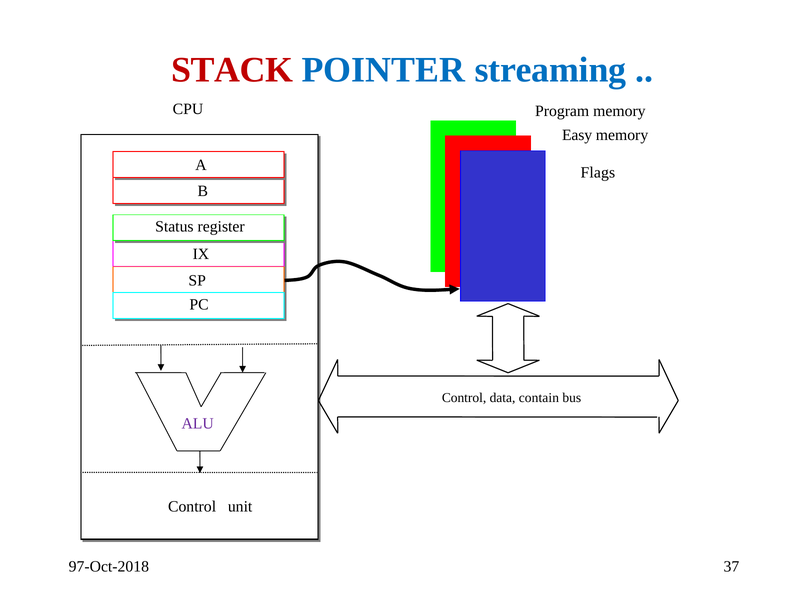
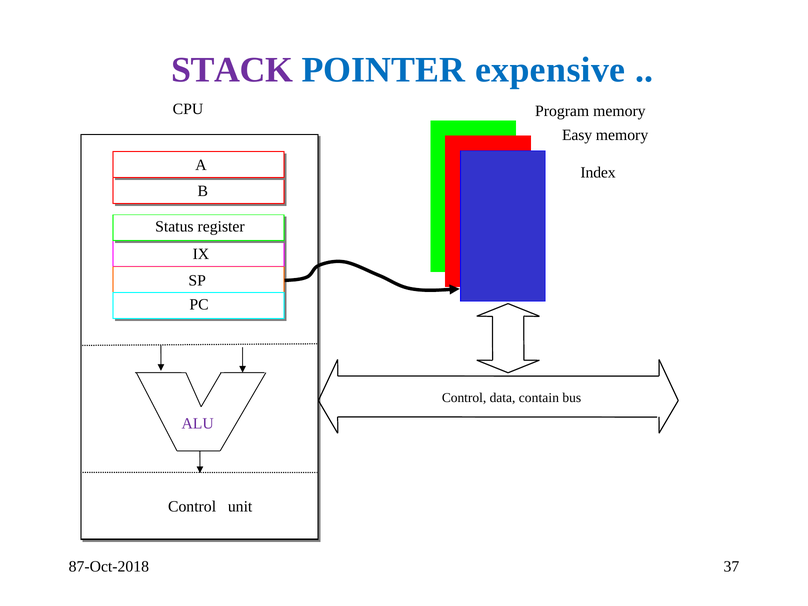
STACK colour: red -> purple (232, 70)
streaming: streaming -> expensive (550, 70)
Flags: Flags -> Index (598, 172)
97-Oct-2018: 97-Oct-2018 -> 87-Oct-2018 (109, 567)
